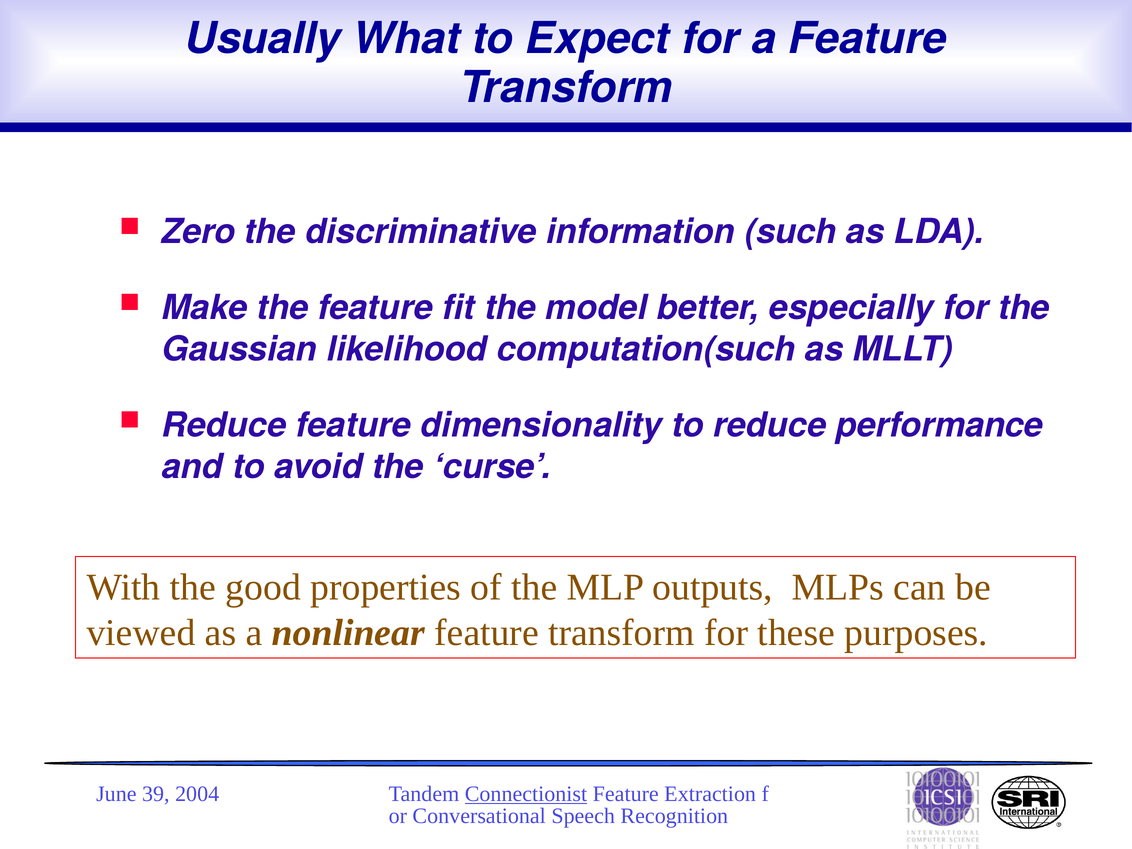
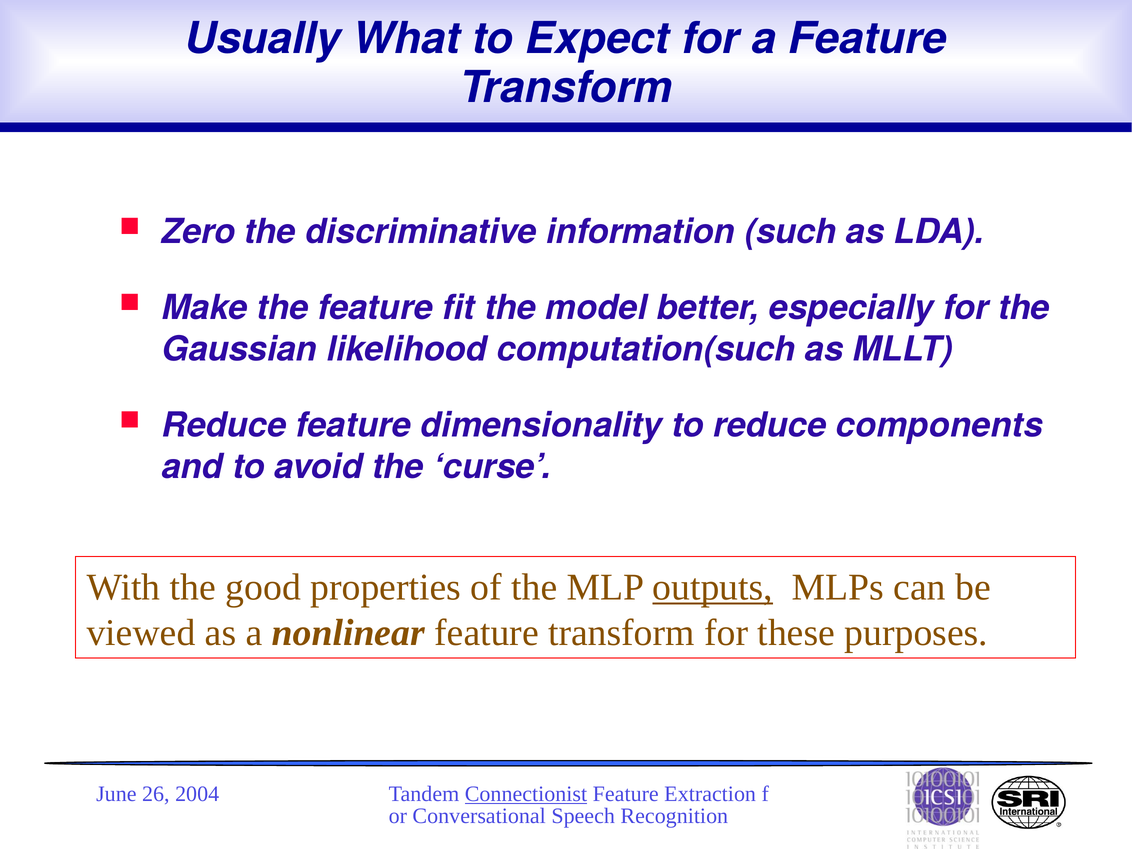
performance: performance -> components (939, 426)
outputs underline: none -> present (713, 587)
39: 39 -> 26 (156, 794)
